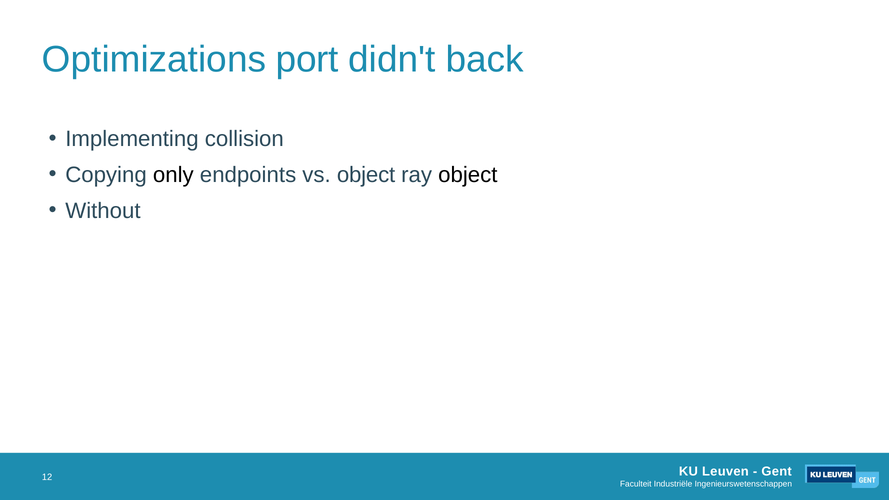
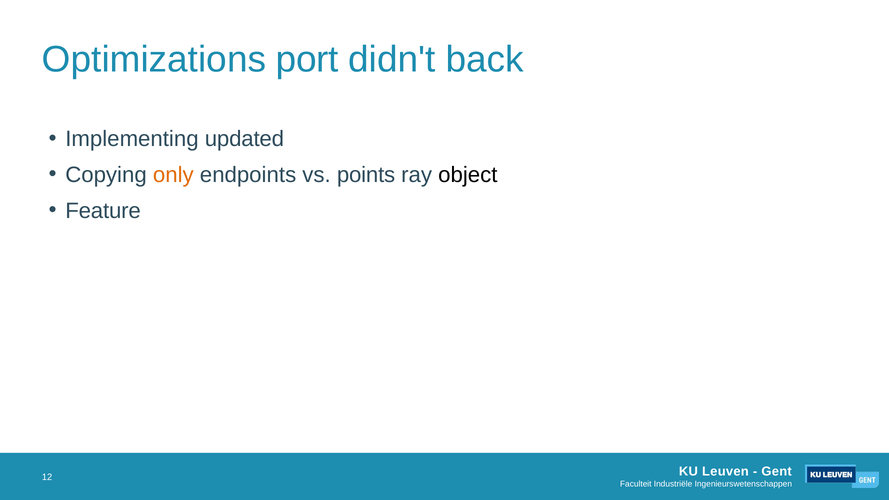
collision: collision -> updated (244, 139)
only colour: black -> orange (173, 175)
vs object: object -> points (366, 175)
Without: Without -> Feature (103, 211)
